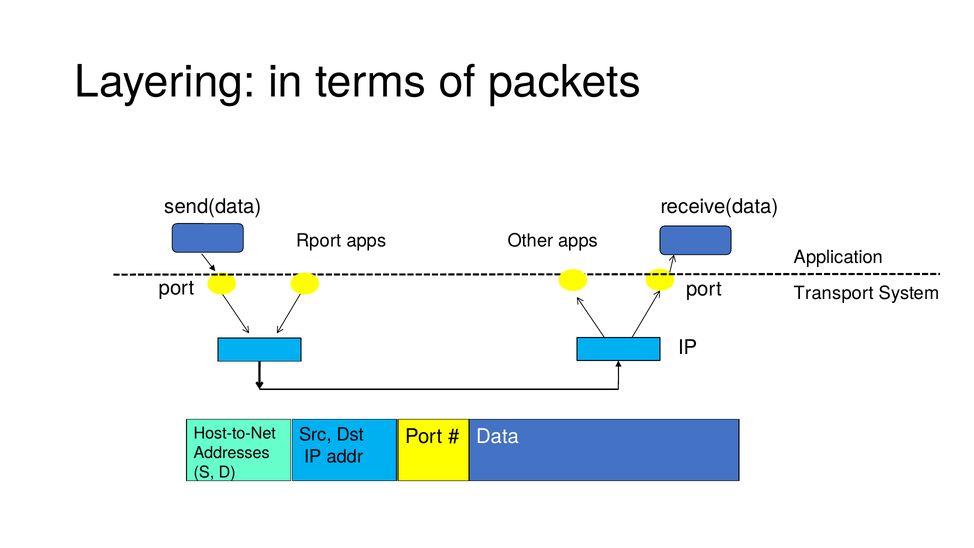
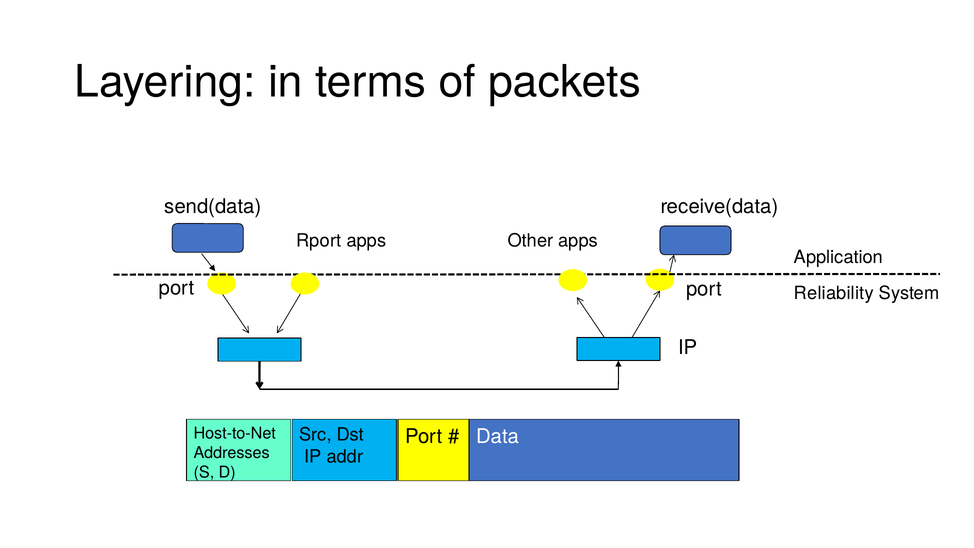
Transport: Transport -> Reliability (834, 293)
